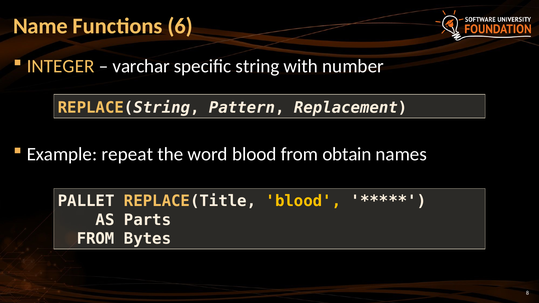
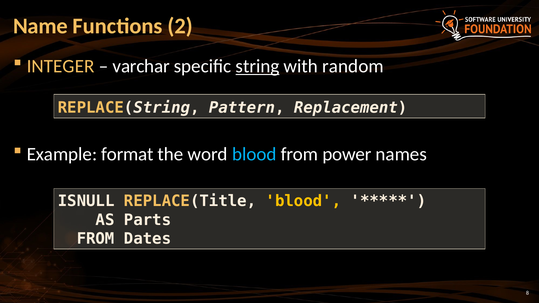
6: 6 -> 2 (180, 26)
string underline: none -> present (257, 66)
number: number -> random (353, 66)
repeat: repeat -> format (127, 154)
blood colour: white -> light blue (254, 154)
obtain: obtain -> power (347, 154)
PALLET: PALLET -> ISNULL (86, 201)
Bytes: Bytes -> Dates (148, 239)
